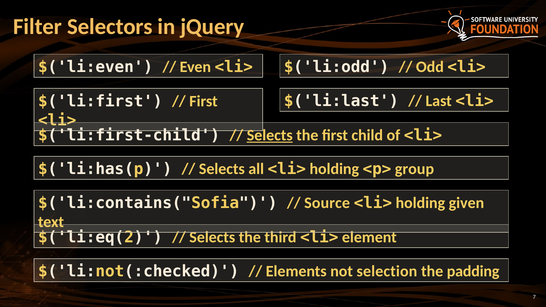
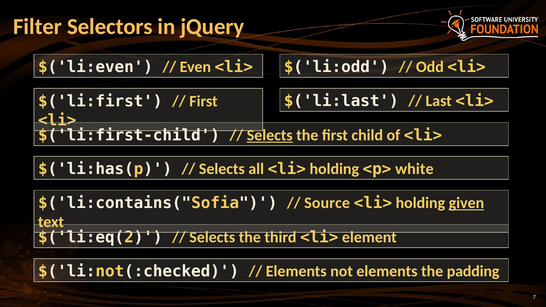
group: group -> white (414, 169)
given underline: none -> present (466, 203)
not selection: selection -> elements (387, 271)
